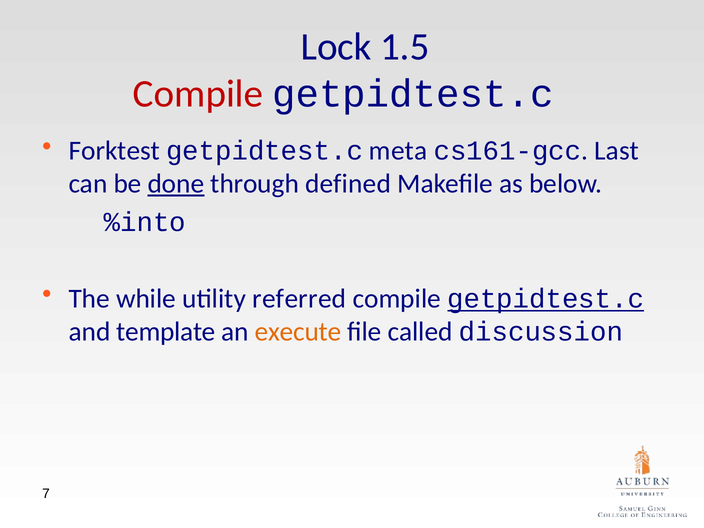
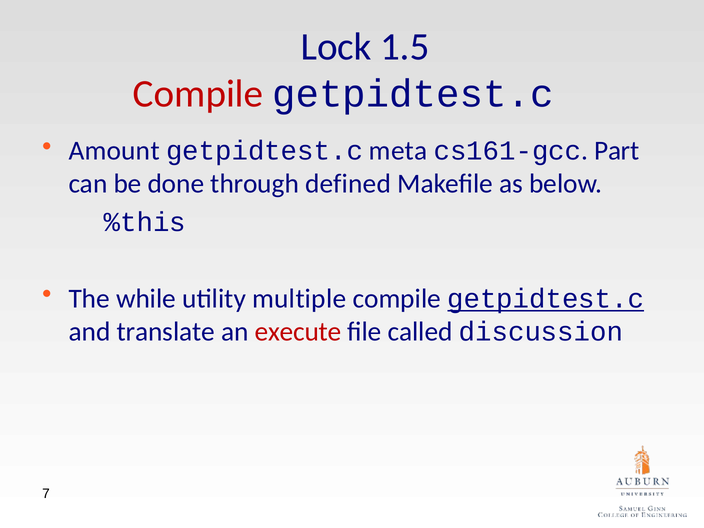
Forktest: Forktest -> Amount (114, 151)
Last: Last -> Part (617, 151)
done underline: present -> none (176, 184)
%into: %into -> %this (145, 222)
referred: referred -> multiple (299, 299)
template: template -> translate (166, 332)
execute colour: orange -> red (298, 332)
